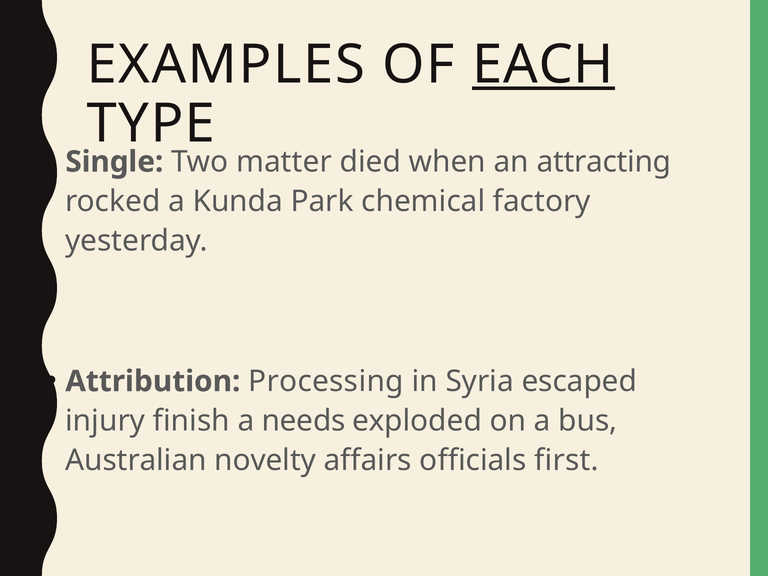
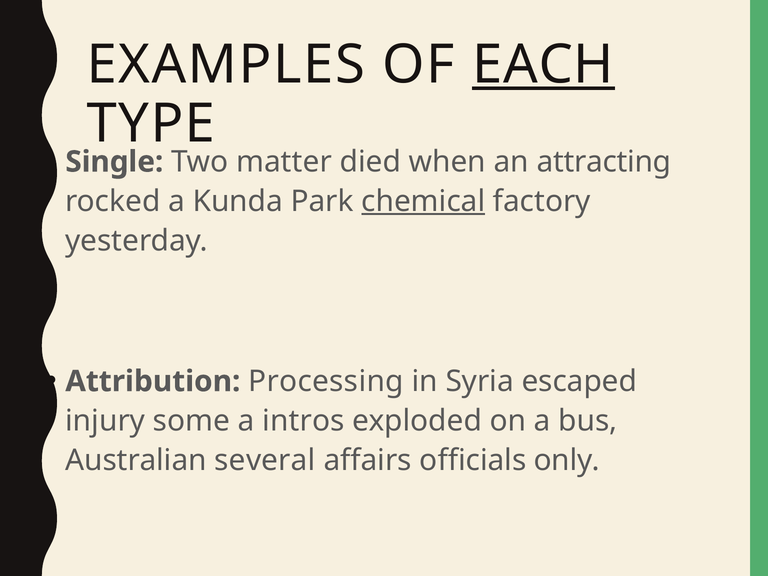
chemical underline: none -> present (423, 201)
finish: finish -> some (191, 421)
needs: needs -> intros (303, 421)
novelty: novelty -> several (265, 460)
first: first -> only (567, 460)
